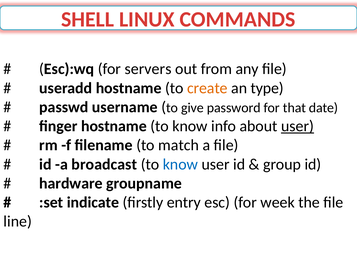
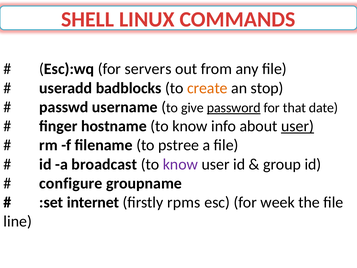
useradd hostname: hostname -> badblocks (129, 88)
type: type -> stop (267, 88)
password underline: none -> present (234, 108)
match: match -> pstree (179, 145)
know colour: blue -> purple (180, 164)
hardware: hardware -> configure (71, 183)
indicate: indicate -> internet (93, 202)
entry: entry -> rpms (184, 202)
